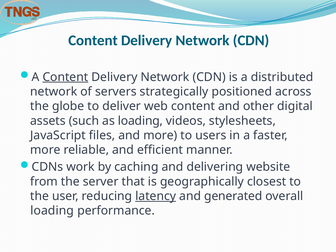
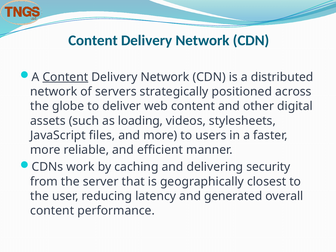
website: website -> security (268, 167)
latency underline: present -> none (156, 196)
loading: loading -> content (52, 211)
